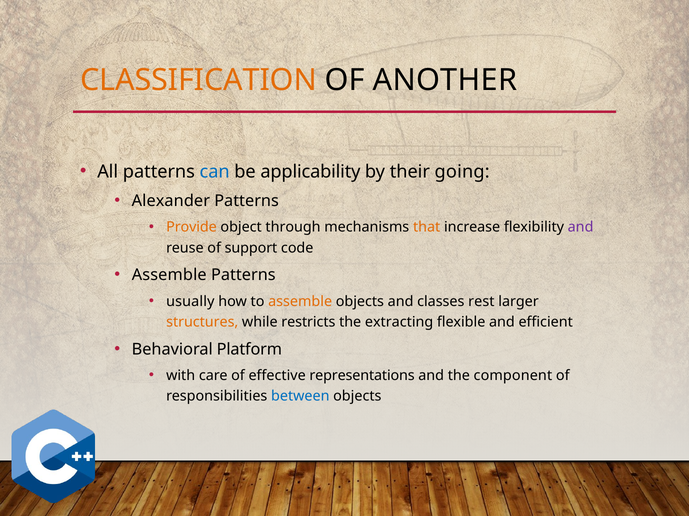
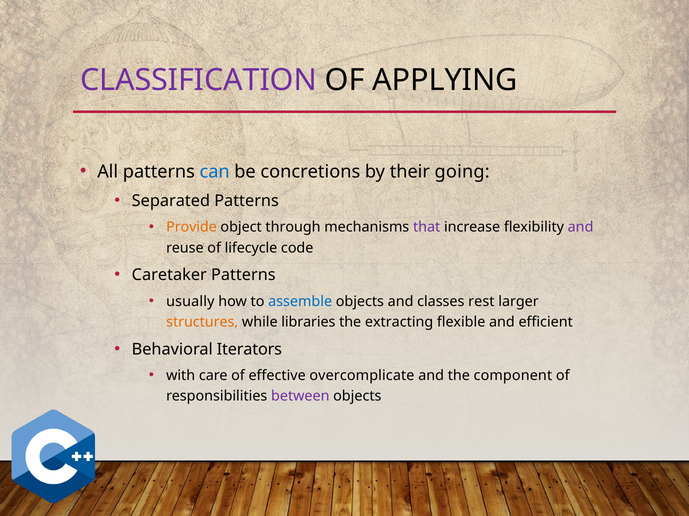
CLASSIFICATION colour: orange -> purple (198, 80)
ANOTHER: ANOTHER -> APPLYING (445, 80)
applicability: applicability -> concretions (310, 172)
Alexander: Alexander -> Separated (171, 201)
that colour: orange -> purple (427, 228)
support: support -> lifecycle (251, 248)
Assemble: Assemble -> Caretaker (169, 275)
assemble colour: orange -> blue (300, 302)
restricts: restricts -> libraries (308, 323)
Platform: Platform -> Iterators (249, 350)
representations: representations -> overcomplicate (362, 376)
between colour: blue -> purple (300, 397)
